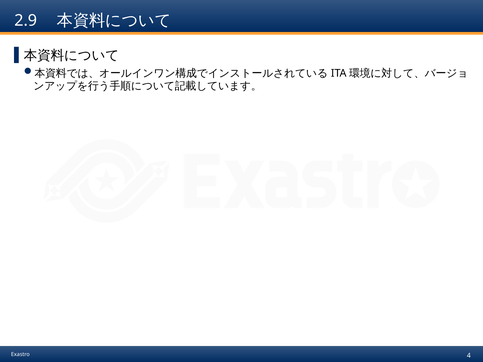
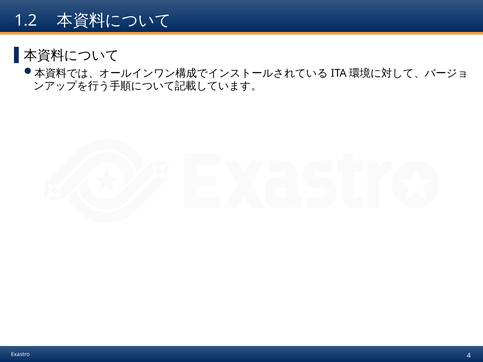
2.9: 2.9 -> 1.2 (26, 21)
